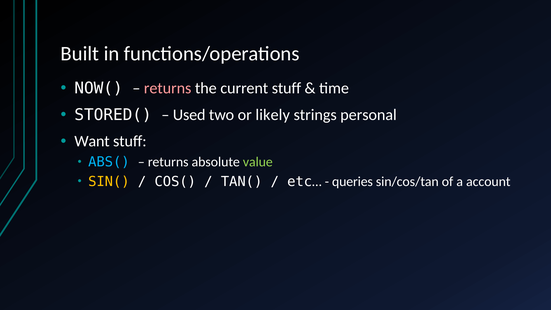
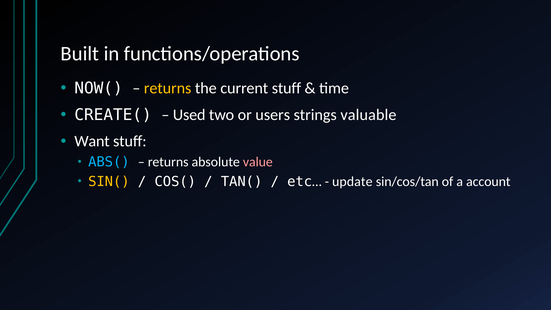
returns colour: pink -> yellow (168, 88)
STORED(: STORED( -> CREATE( (113, 115)
likely: likely -> users (273, 115)
personal: personal -> valuable (368, 115)
value colour: light green -> pink (258, 162)
queries: queries -> update (352, 182)
